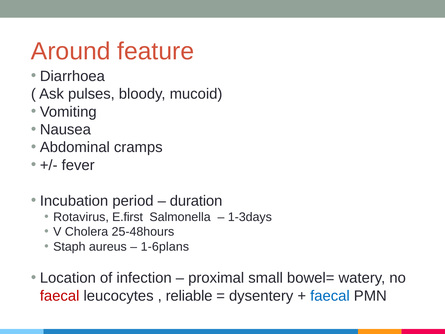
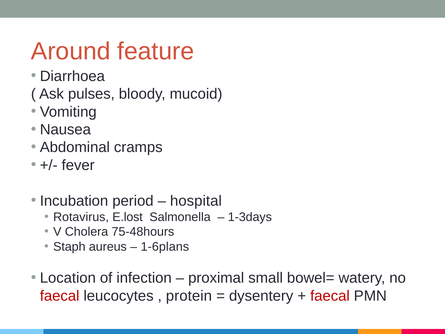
duration: duration -> hospital (196, 201)
E.first: E.first -> E.lost (128, 217)
25-48hours: 25-48hours -> 75-48hours (143, 232)
reliable: reliable -> protein (189, 296)
faecal colour: blue -> red (330, 296)
